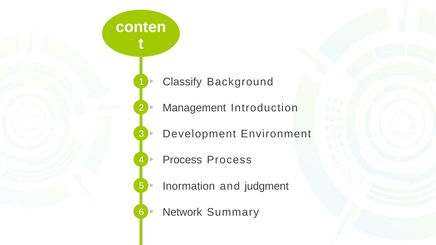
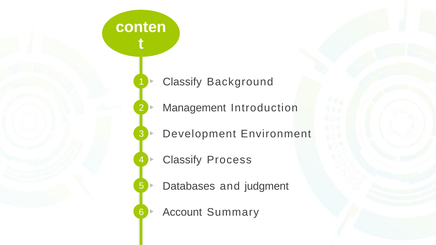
4 Process: Process -> Classify (182, 160)
Inormation: Inormation -> Databases (189, 186)
Network: Network -> Account (182, 212)
